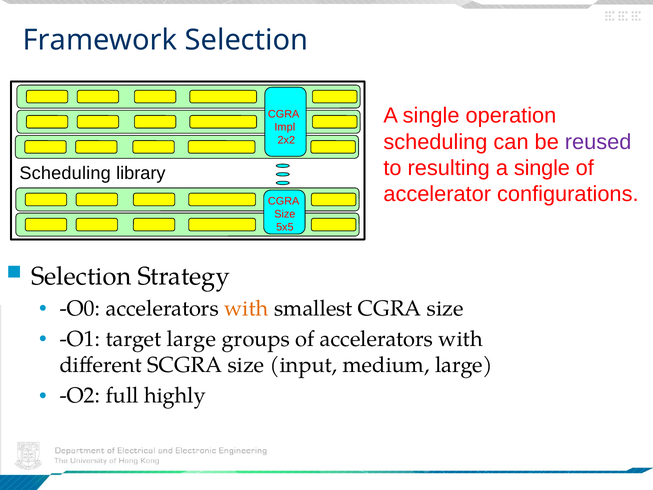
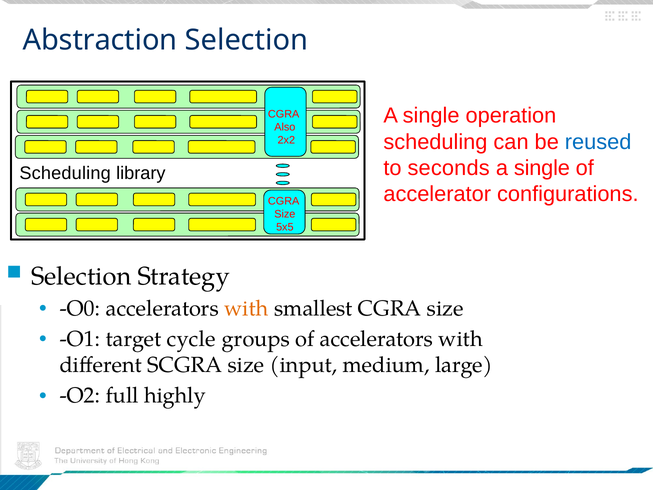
Framework: Framework -> Abstraction (100, 40)
Impl: Impl -> Also (285, 127)
reused colour: purple -> blue (598, 142)
resulting: resulting -> seconds (449, 168)
target large: large -> cycle (191, 339)
